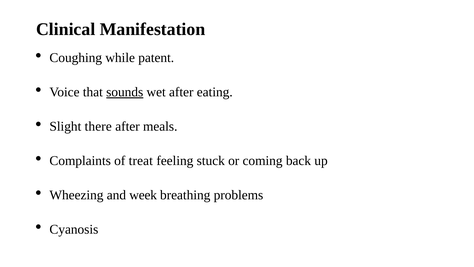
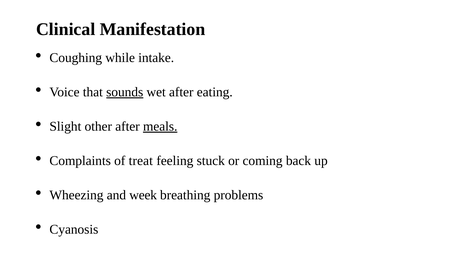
patent: patent -> intake (156, 58)
there: there -> other (98, 126)
meals underline: none -> present (160, 126)
